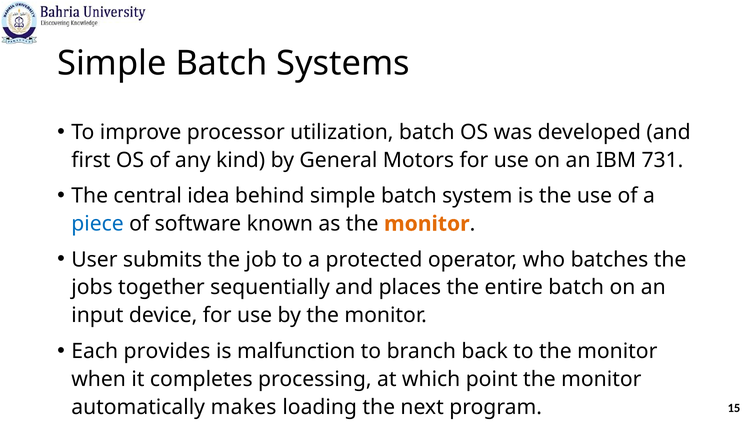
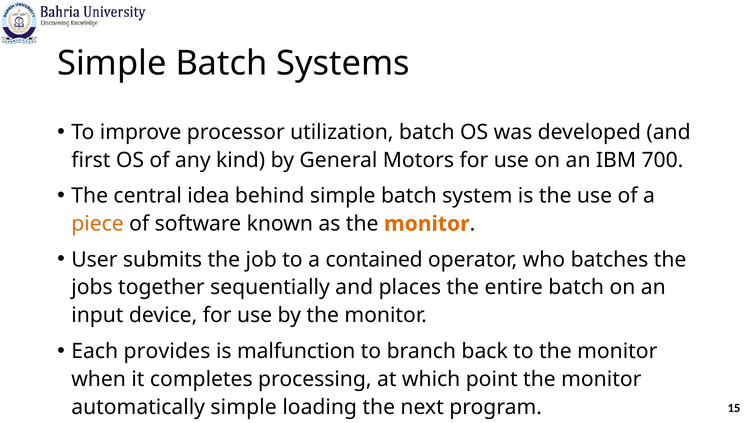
731: 731 -> 700 (662, 160)
piece colour: blue -> orange (98, 223)
protected: protected -> contained (374, 259)
automatically makes: makes -> simple (244, 407)
